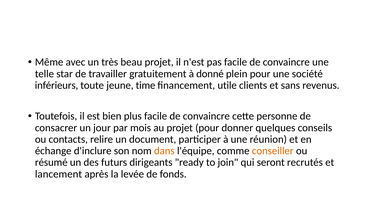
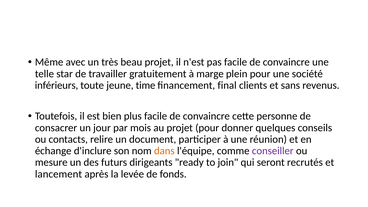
donné: donné -> marge (210, 74)
utile: utile -> final (227, 85)
conseiller colour: orange -> purple (273, 151)
résumé: résumé -> mesure (51, 162)
